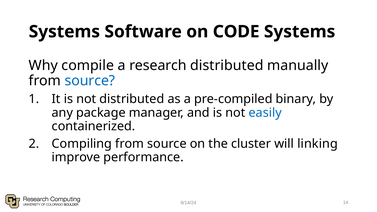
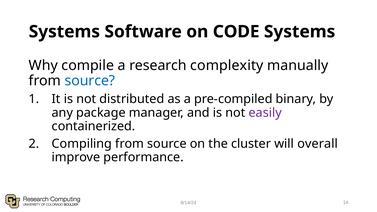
research distributed: distributed -> complexity (227, 65)
easily colour: blue -> purple (265, 113)
linking: linking -> overall (318, 144)
